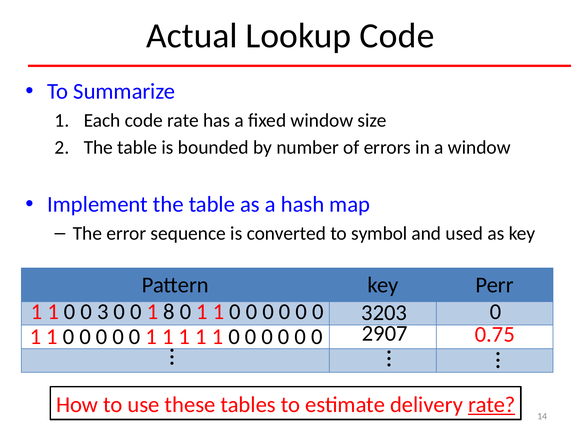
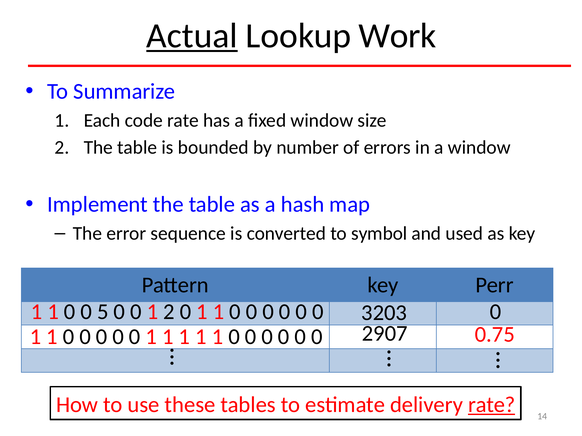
Actual underline: none -> present (192, 36)
Lookup Code: Code -> Work (397, 36)
3: 3 -> 5 (103, 312)
1 8: 8 -> 2 (169, 312)
